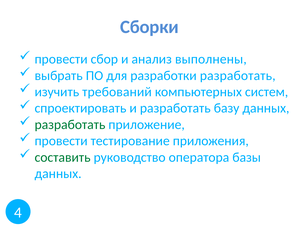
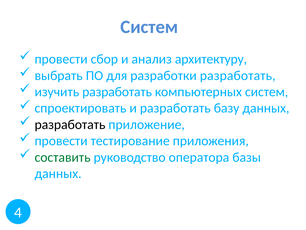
Сборки: Сборки -> Систем (149, 27)
выполнены: выполнены -> архитектуру (211, 59)
изучить требований: требований -> разработать (117, 92)
разработать colour: green -> black (70, 124)
